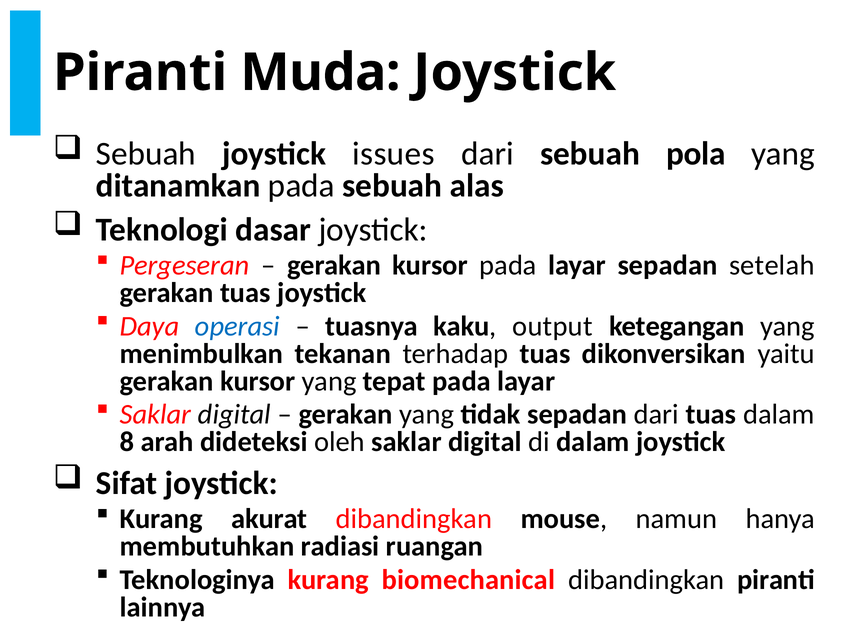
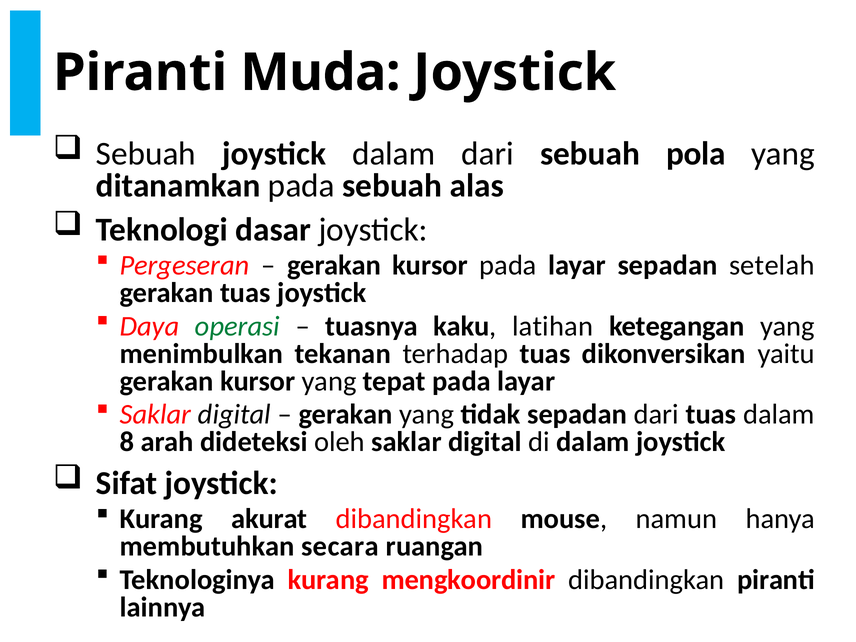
joystick issues: issues -> dalam (394, 154)
operasi colour: blue -> green (237, 326)
output: output -> latihan (553, 326)
radiasi: radiasi -> secara (340, 546)
biomechanical: biomechanical -> mengkoordinir (469, 580)
